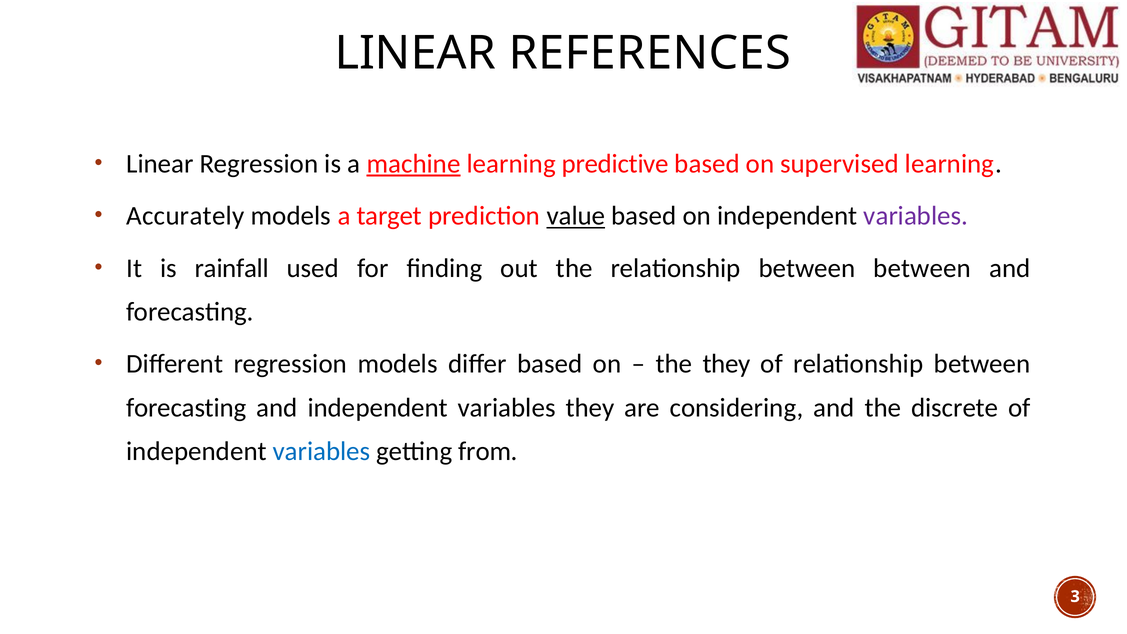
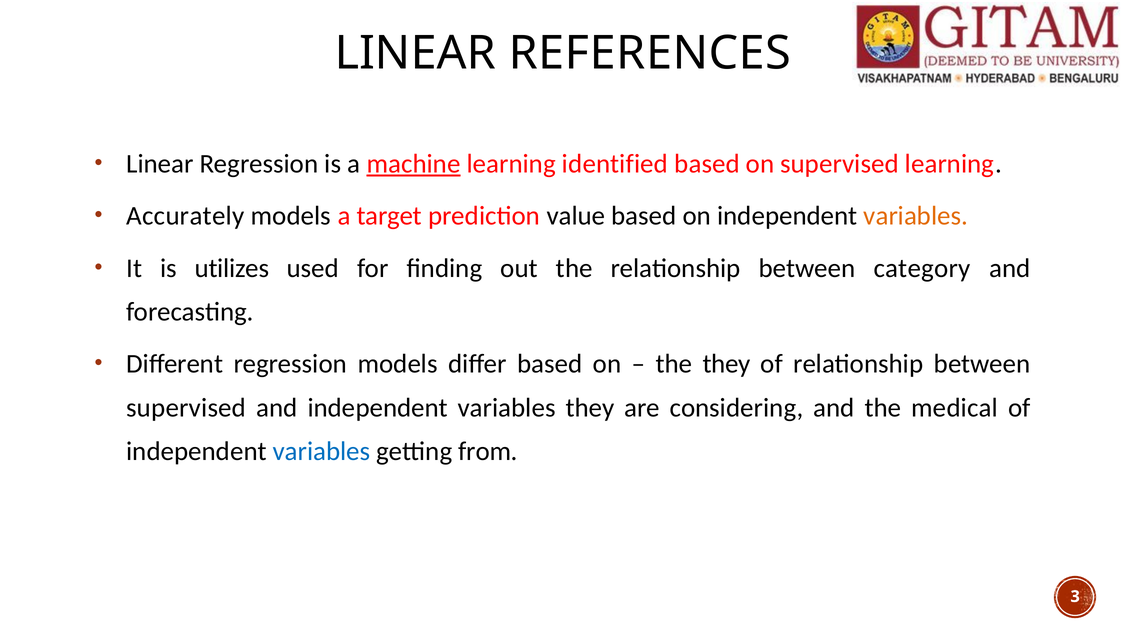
predictive: predictive -> identified (615, 164)
value underline: present -> none (576, 216)
variables colour: purple -> orange (916, 216)
rainfall: rainfall -> utilizes (232, 268)
between between: between -> category (922, 268)
forecasting: forecasting -> supervised (186, 408)
discrete: discrete -> medical (955, 408)
